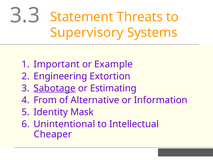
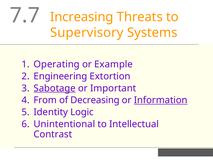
3.3: 3.3 -> 7.7 (25, 15)
Statement: Statement -> Increasing (82, 17)
Important: Important -> Operating (57, 64)
Estimating: Estimating -> Important (113, 88)
Alternative: Alternative -> Decreasing (95, 100)
Information underline: none -> present (161, 100)
Mask: Mask -> Logic (82, 112)
Cheaper: Cheaper -> Contrast (53, 134)
